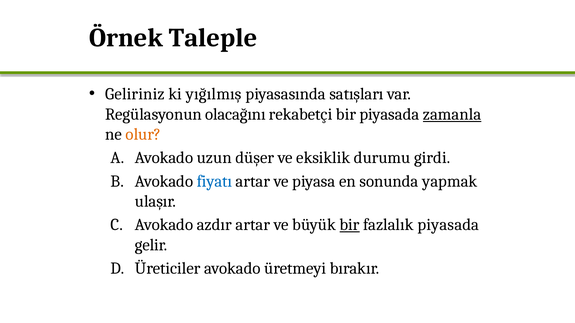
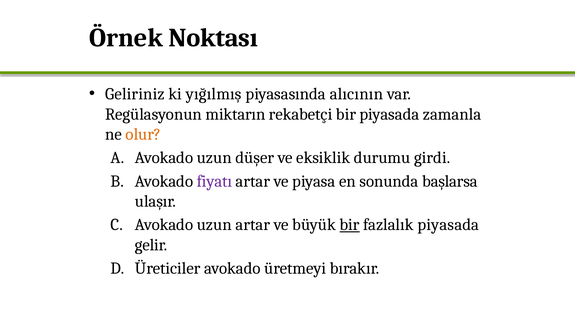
Taleple: Taleple -> Noktası (213, 38)
satışları: satışları -> alıcının (356, 94)
olacağını: olacağını -> miktarın (236, 114)
zamanla underline: present -> none (452, 114)
fiyatı colour: blue -> purple (214, 181)
yapmak: yapmak -> başlarsa (450, 181)
azdır: azdır -> uzun (214, 225)
